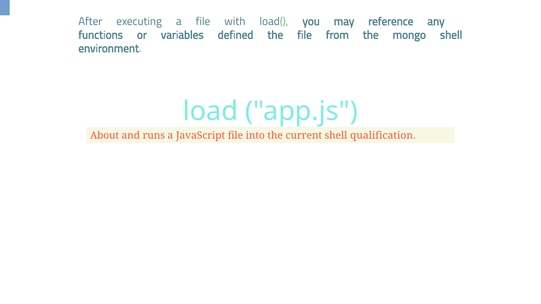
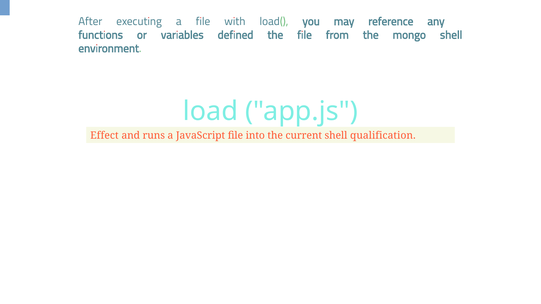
About: About -> Effect (104, 136)
